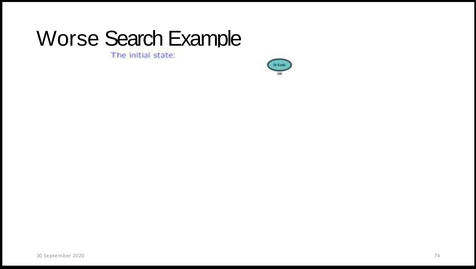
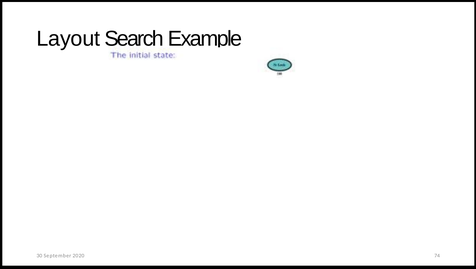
Worse: Worse -> Layout (68, 39)
